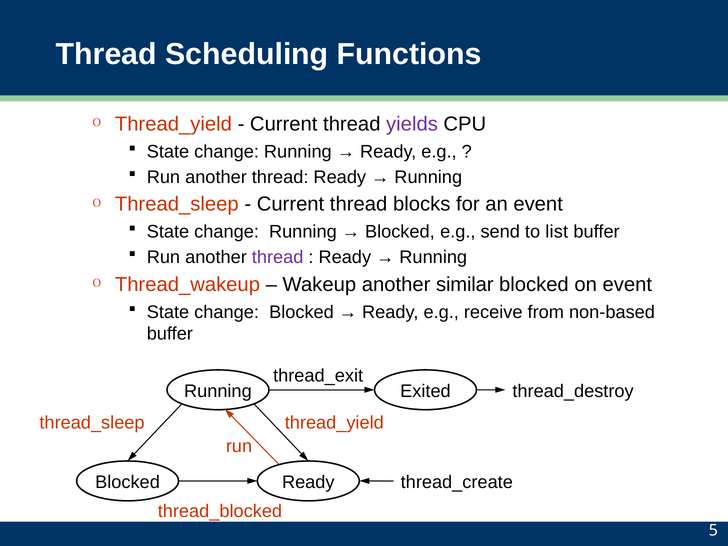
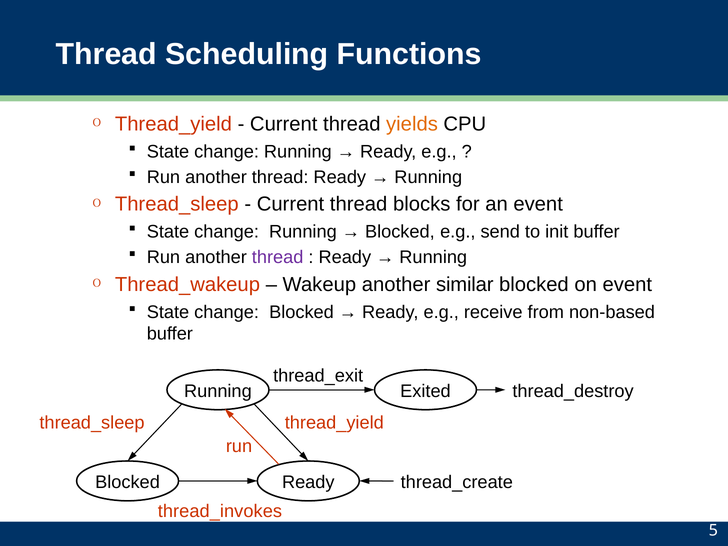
yields colour: purple -> orange (412, 124)
list: list -> init (557, 232)
thread_blocked: thread_blocked -> thread_invokes (220, 511)
